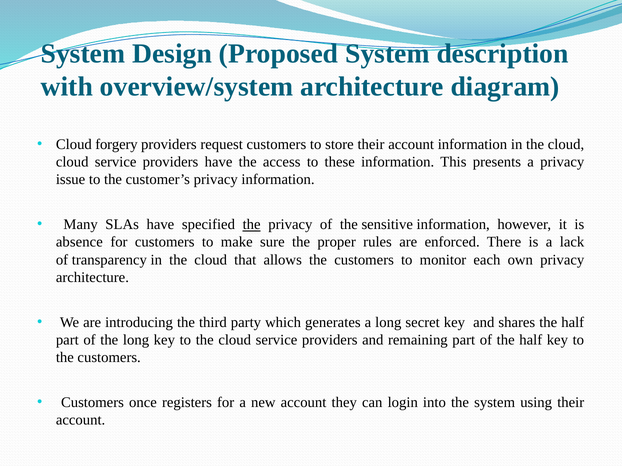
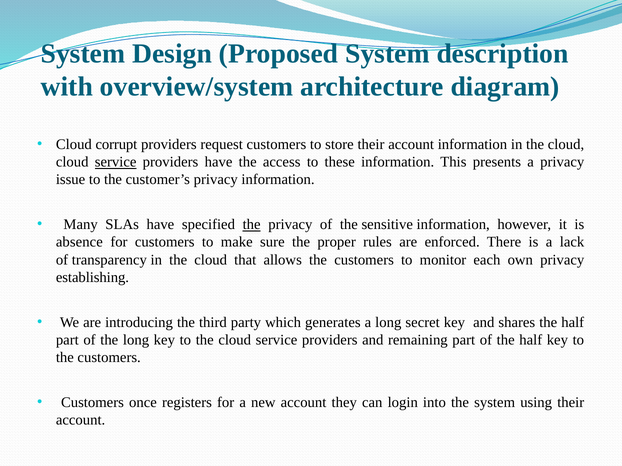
forgery: forgery -> corrupt (116, 145)
service underline: none -> present (116, 162)
architecture: architecture -> establishing (92, 278)
